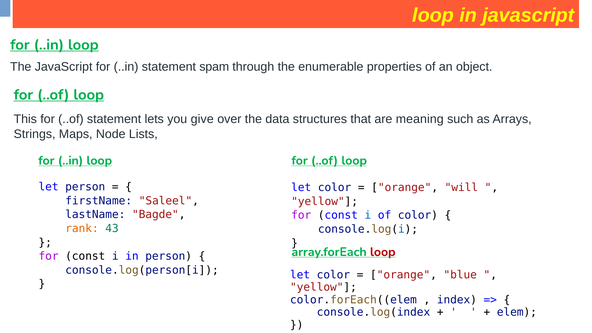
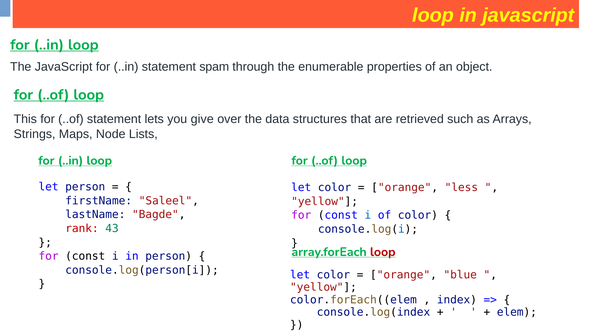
meaning: meaning -> retrieved (420, 119)
will: will -> less (461, 188)
rank colour: orange -> red (82, 228)
